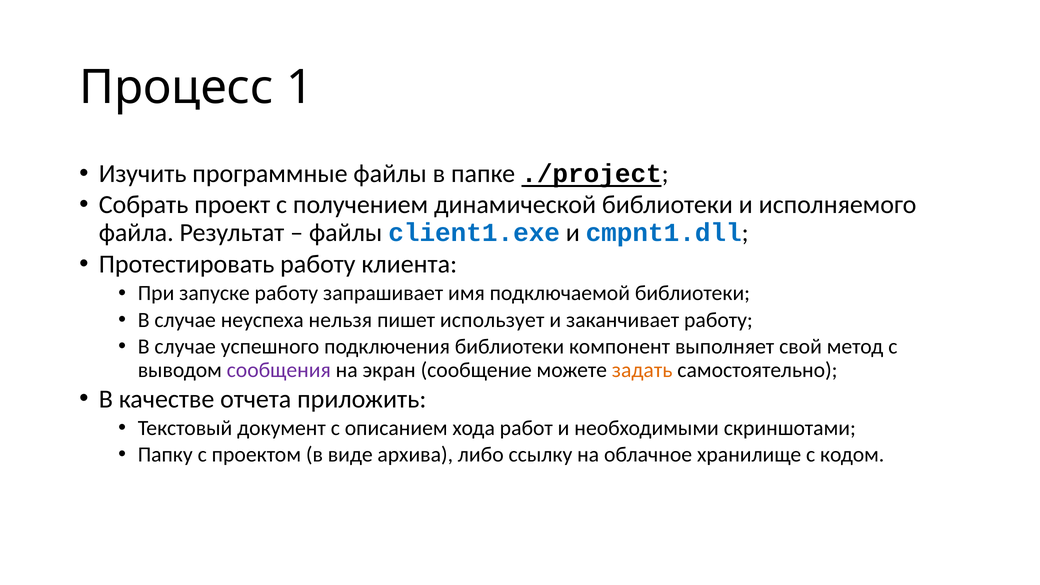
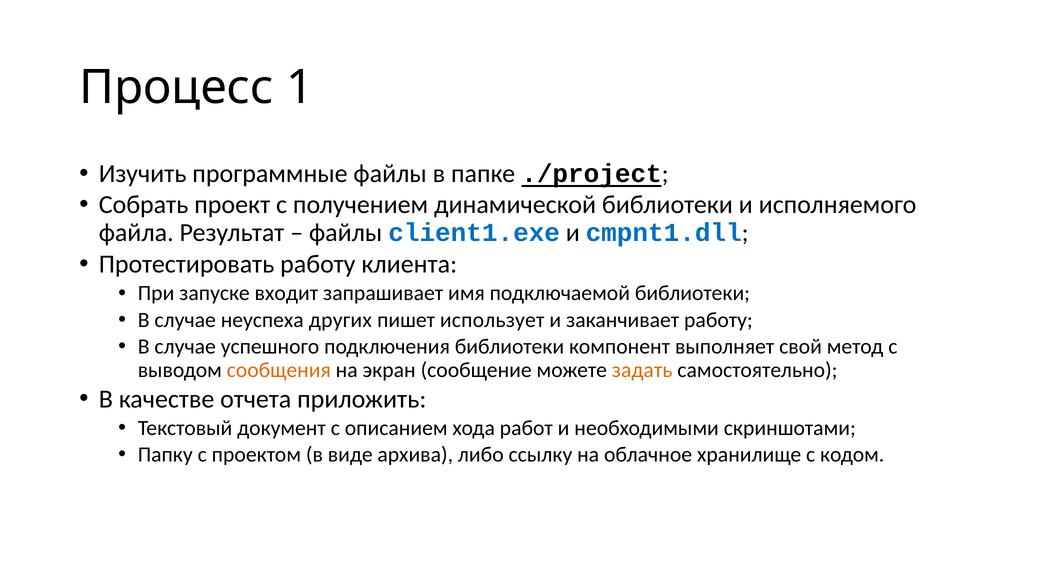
запуске работу: работу -> входит (286, 293)
нельзя: нельзя -> других (340, 320)
сообщения colour: purple -> orange (279, 370)
